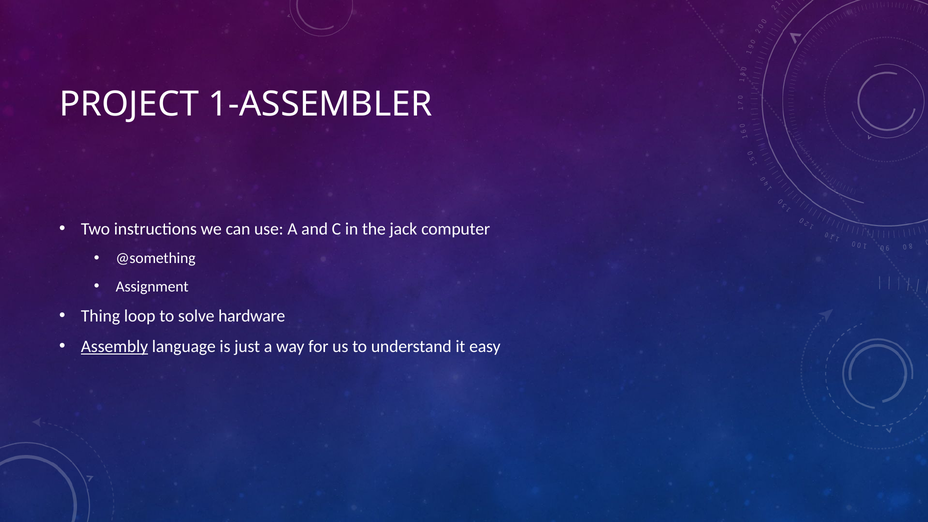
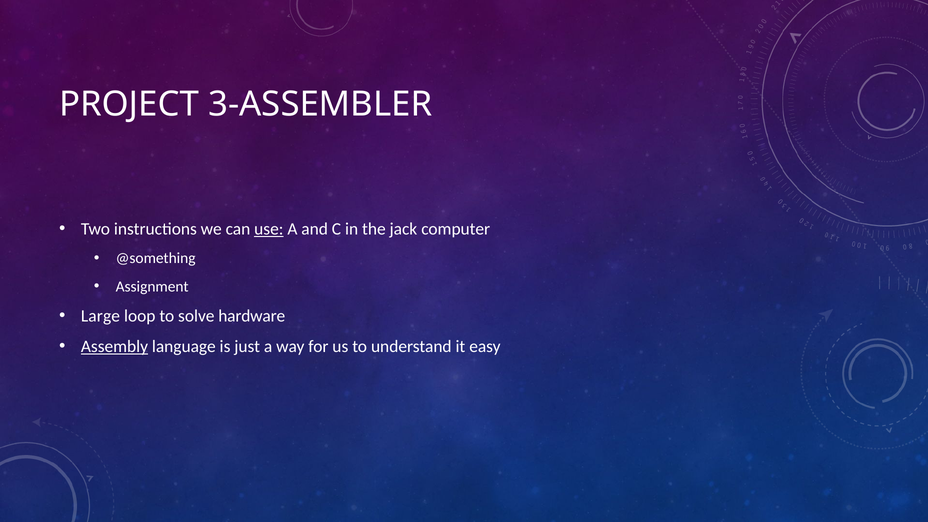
1-ASSEMBLER: 1-ASSEMBLER -> 3-ASSEMBLER (320, 104)
use underline: none -> present (269, 229)
Thing: Thing -> Large (100, 316)
